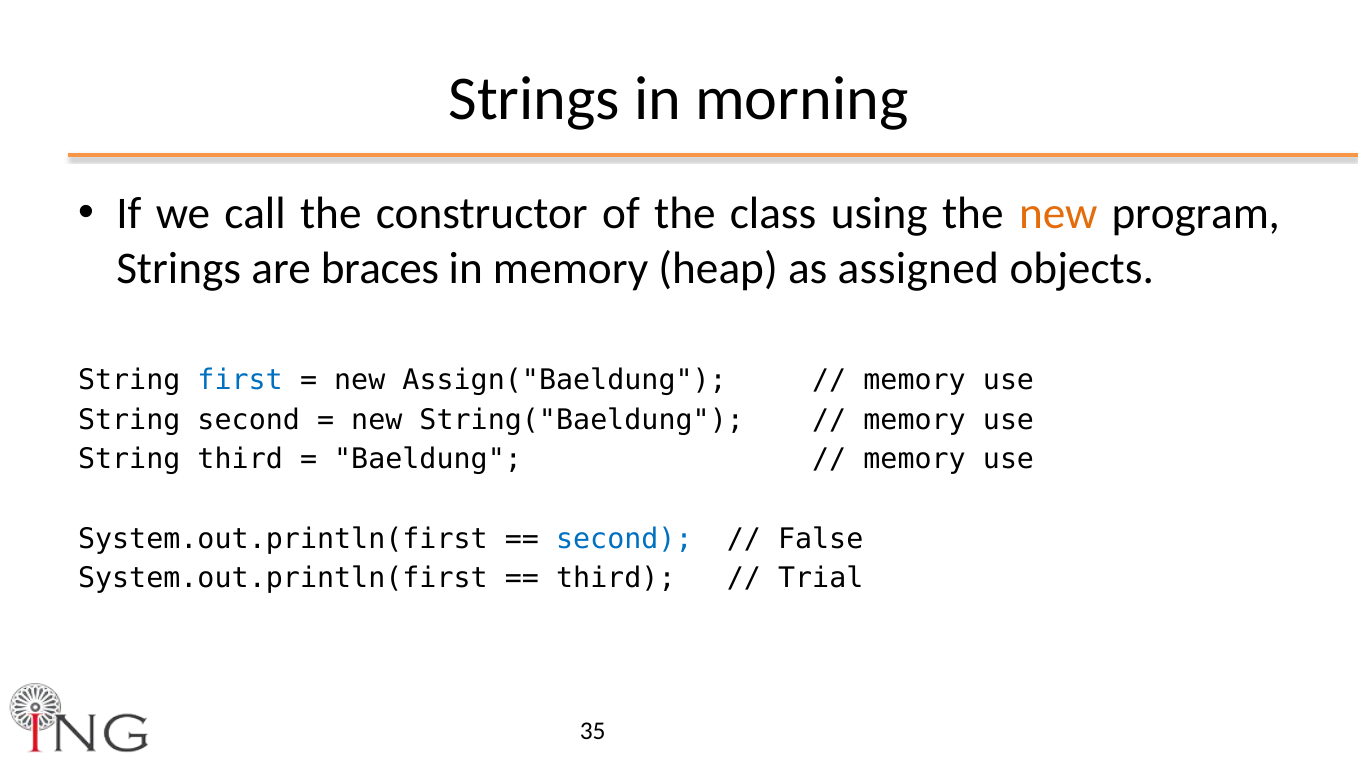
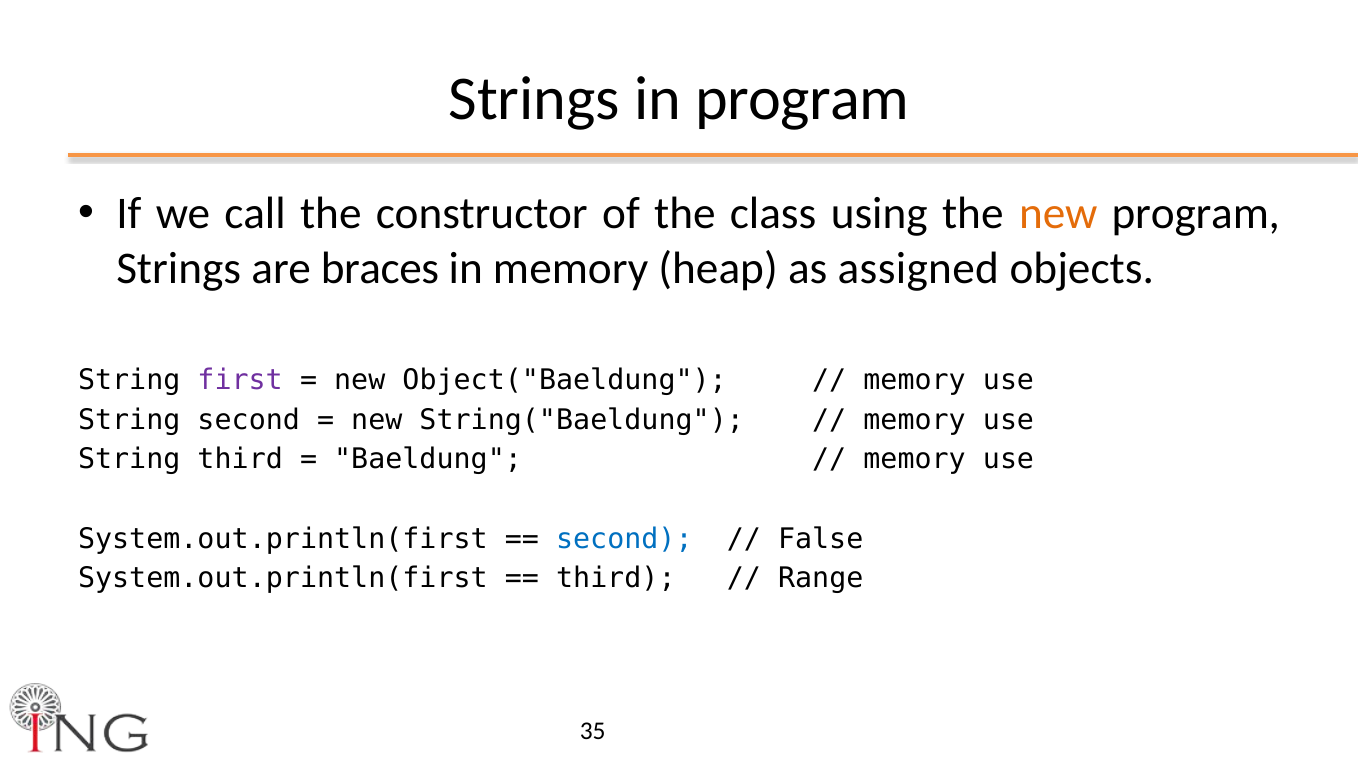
in morning: morning -> program (802, 99)
first colour: blue -> purple (240, 380)
Assign("Baeldung: Assign("Baeldung -> Object("Baeldung (565, 380)
Trial: Trial -> Range (821, 578)
